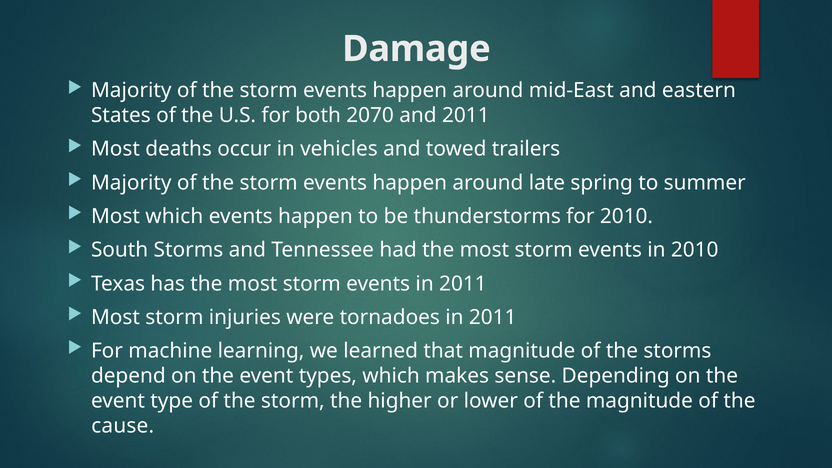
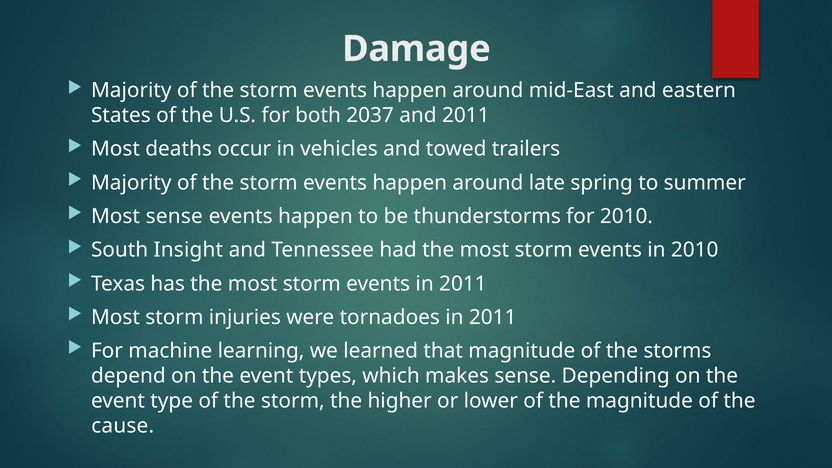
2070: 2070 -> 2037 (370, 115)
Most which: which -> sense (174, 216)
South Storms: Storms -> Insight (188, 250)
